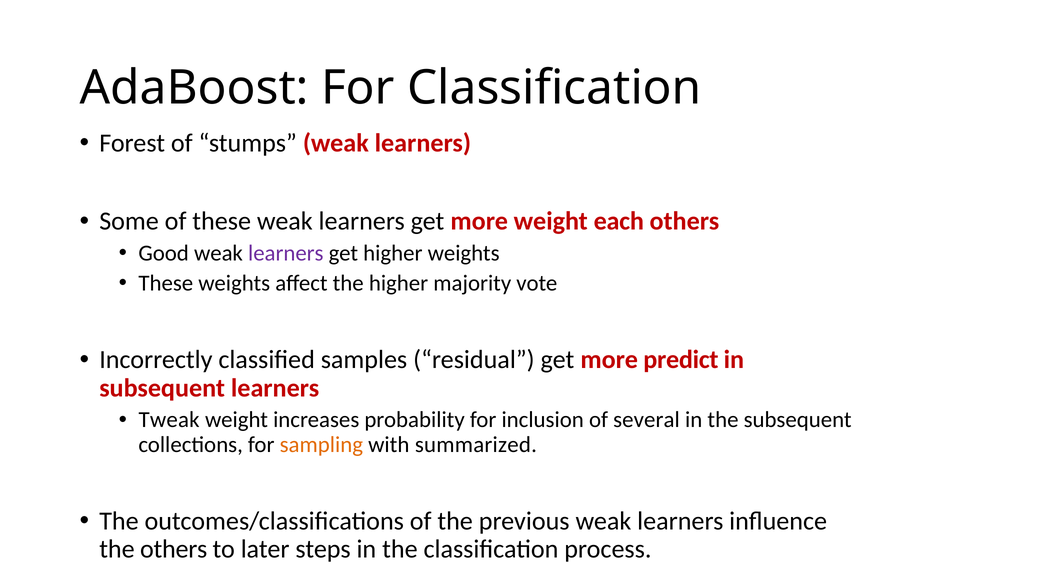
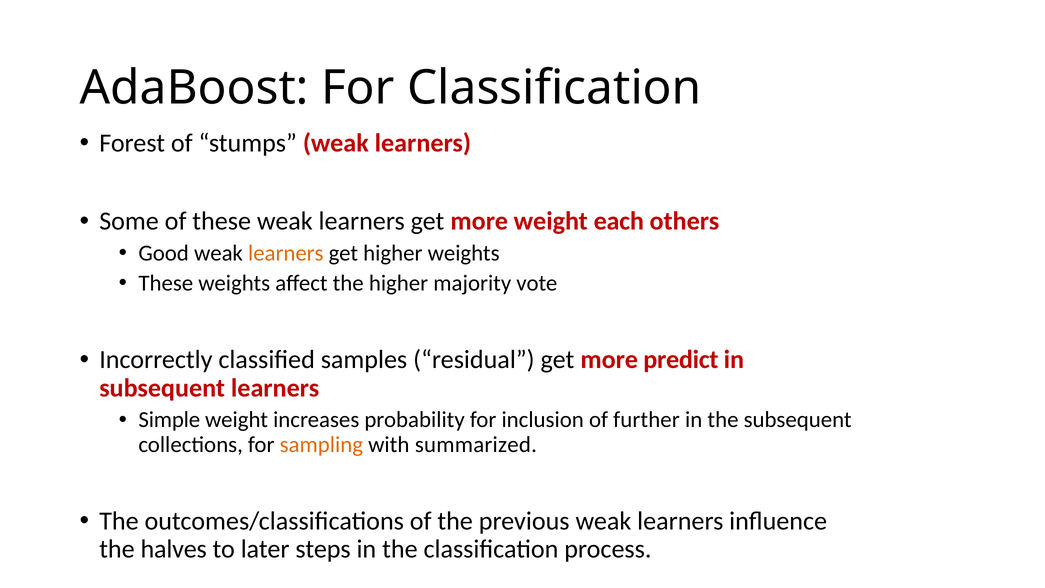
learners colour: purple -> orange (286, 253)
Tweak: Tweak -> Simple (169, 420)
several: several -> further (647, 420)
the others: others -> halves (174, 549)
